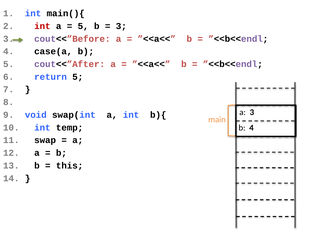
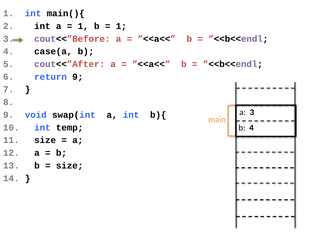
int colour: red -> black (42, 26)
5: 5 -> 1 (83, 26)
3: 3 -> 1 (121, 26)
return 5: 5 -> 9 (78, 77)
11 swap: swap -> size (45, 140)
this: this -> size (70, 166)
